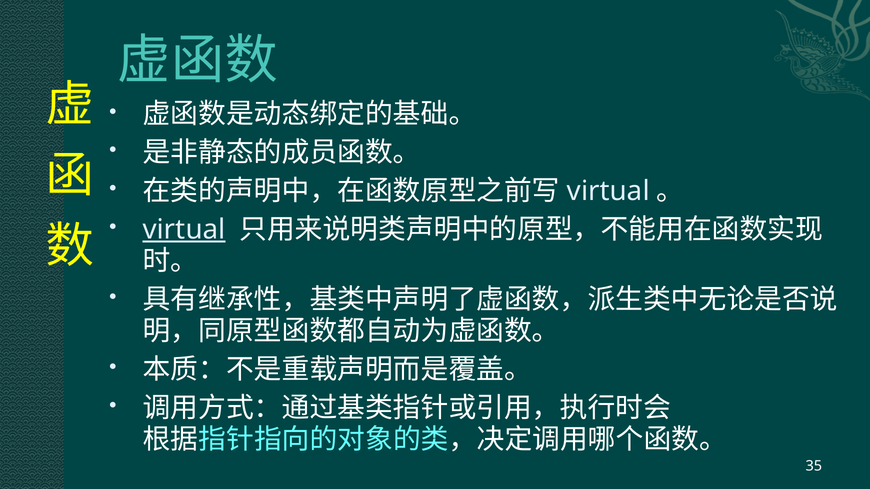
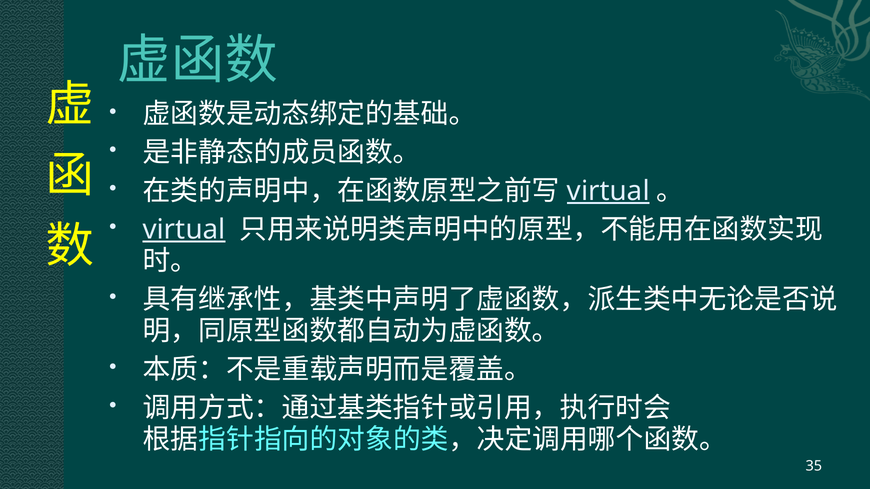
virtual underline: none -> present (608, 191)
